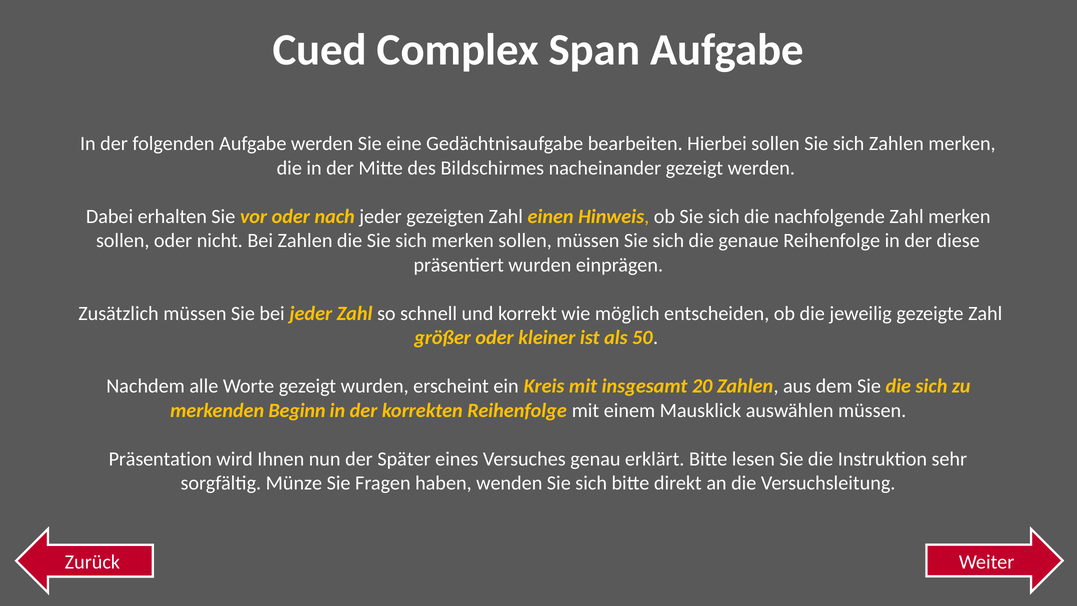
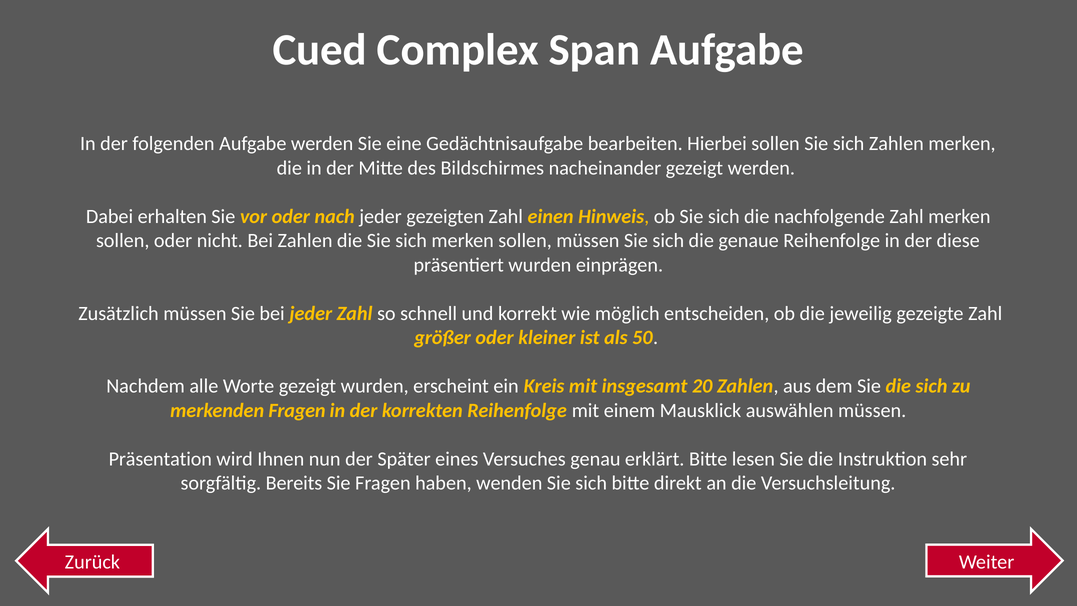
merkenden Beginn: Beginn -> Fragen (297, 410)
Münze: Münze -> Bereits (294, 483)
